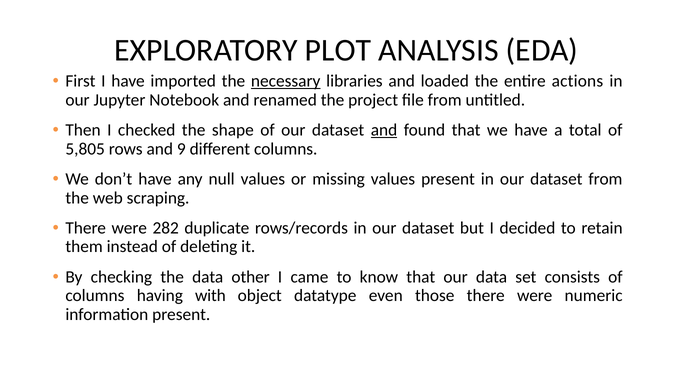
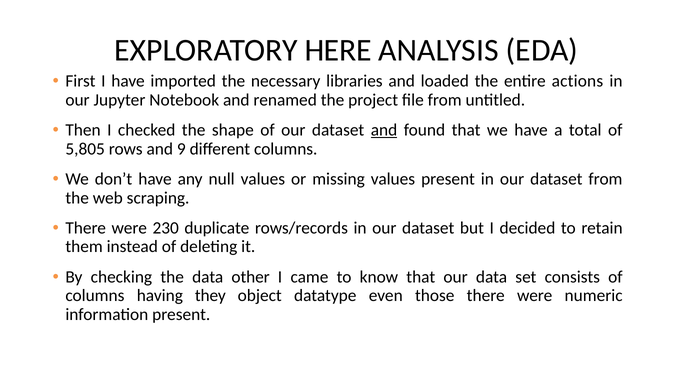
PLOT: PLOT -> HERE (338, 50)
necessary underline: present -> none (286, 81)
282: 282 -> 230 (166, 228)
with: with -> they (210, 296)
